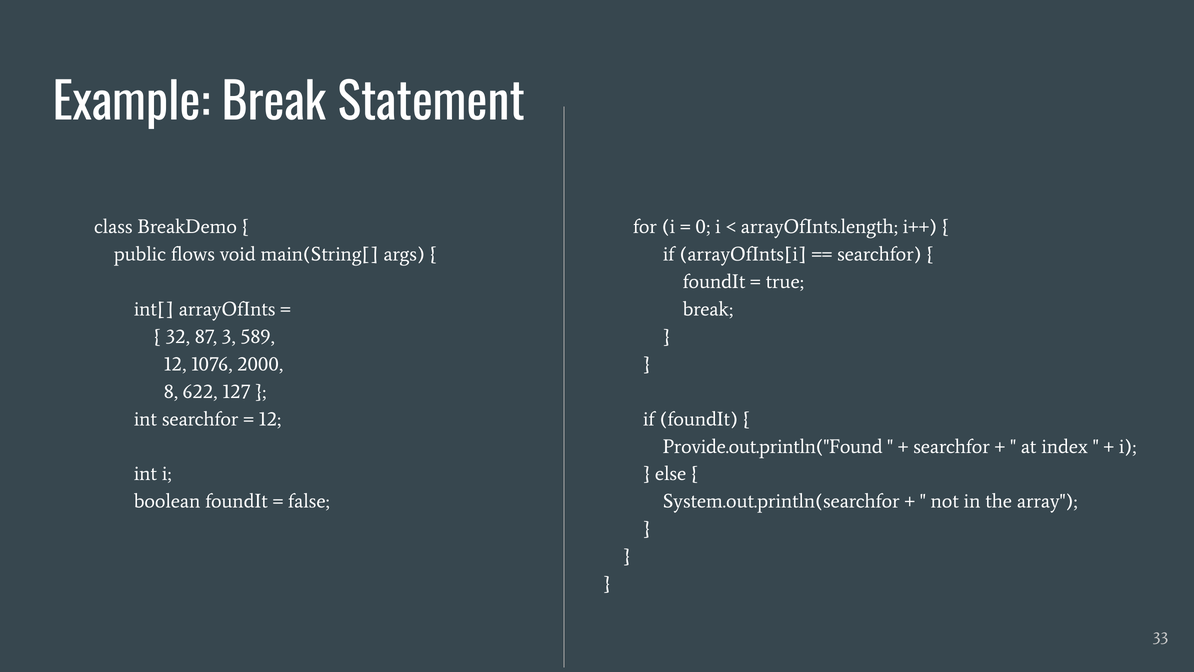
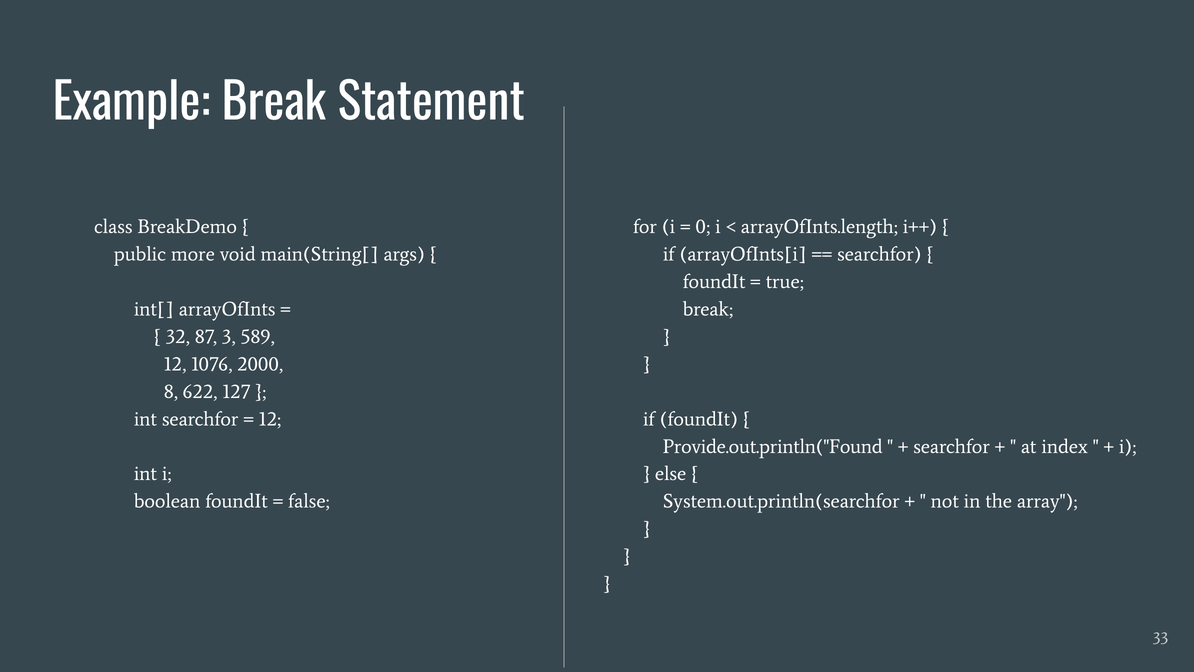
flows: flows -> more (193, 254)
